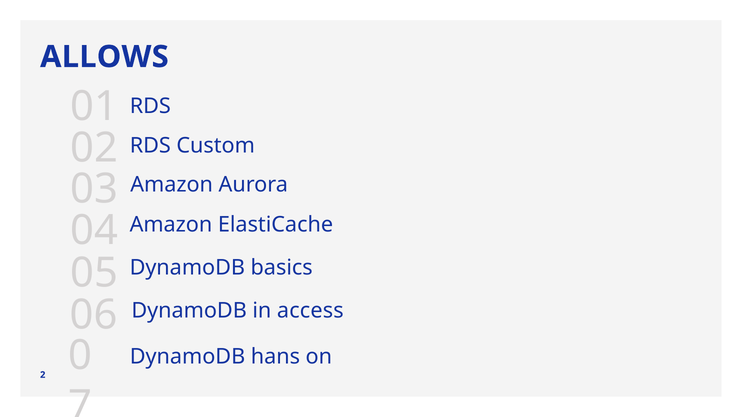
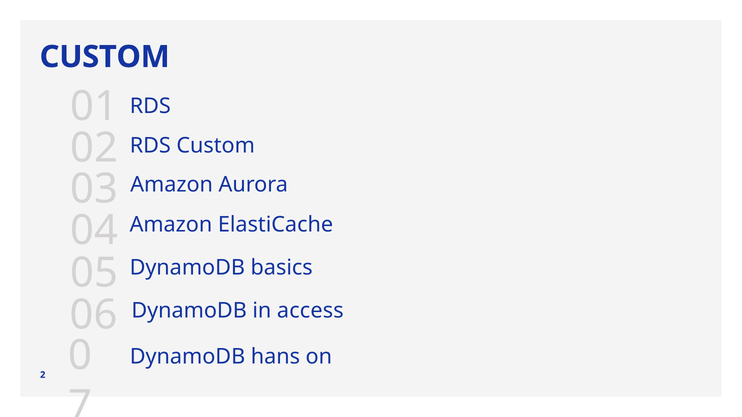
ALLOWS: ALLOWS -> CUSTOM (105, 57)
